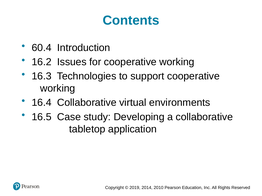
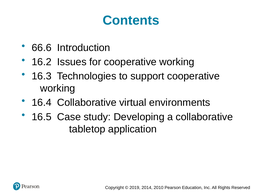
60.4: 60.4 -> 66.6 (42, 48)
